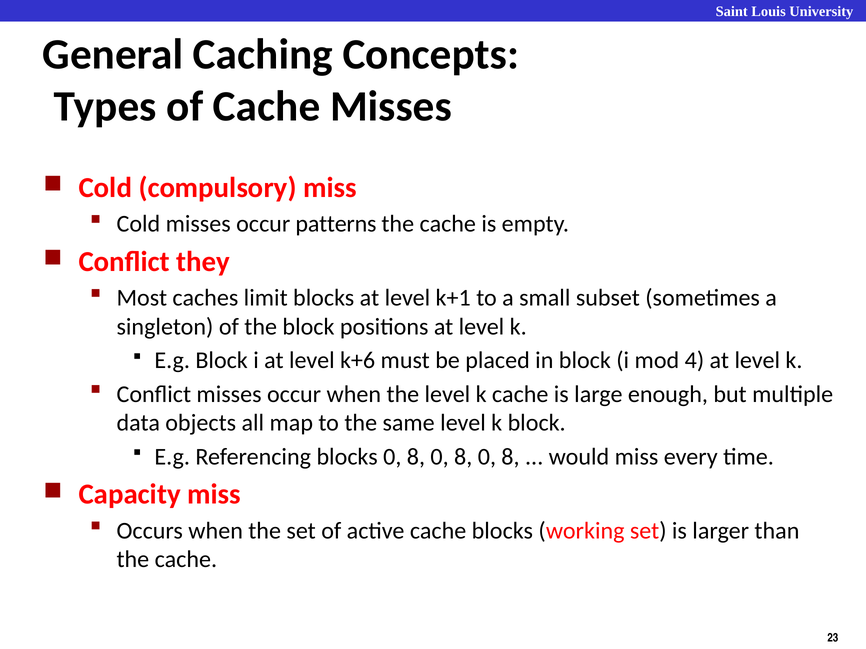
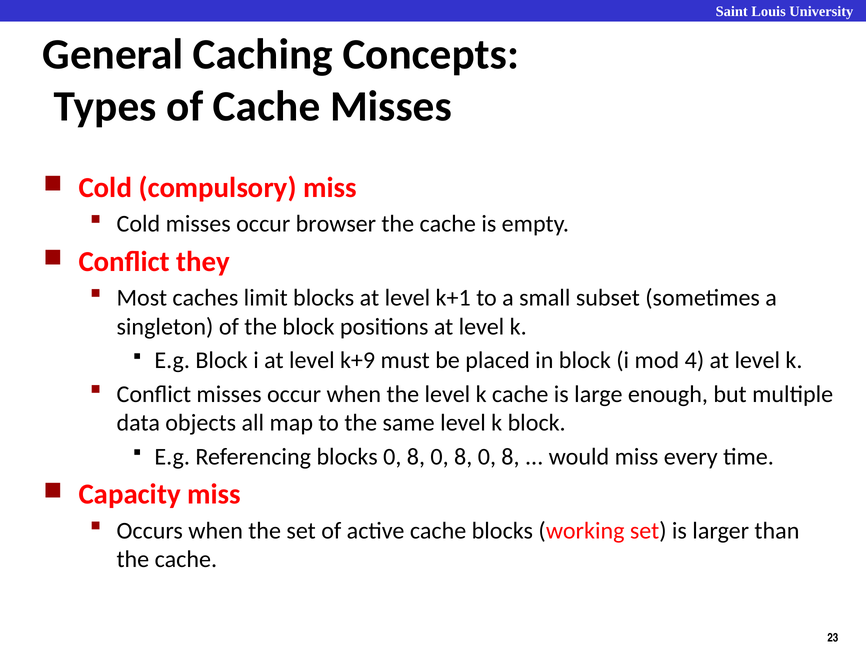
patterns: patterns -> browser (336, 224)
k+6: k+6 -> k+9 (358, 361)
